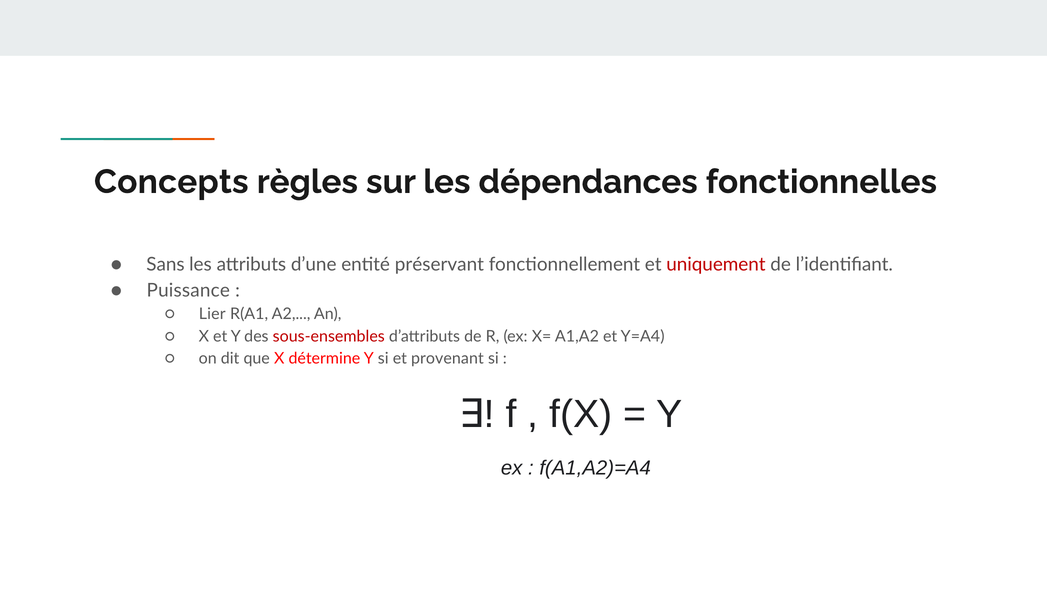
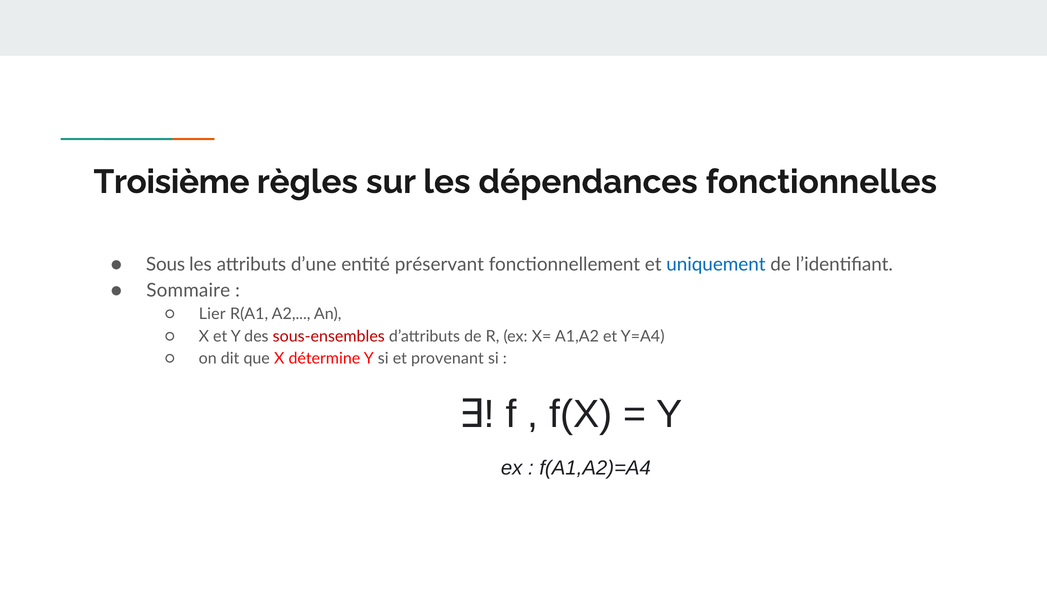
Concepts: Concepts -> Troisième (172, 182)
Sans: Sans -> Sous (166, 264)
uniquement colour: red -> blue (716, 264)
Puissance: Puissance -> Sommaire (188, 290)
